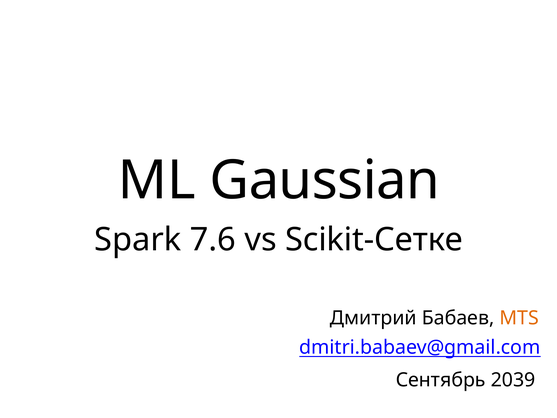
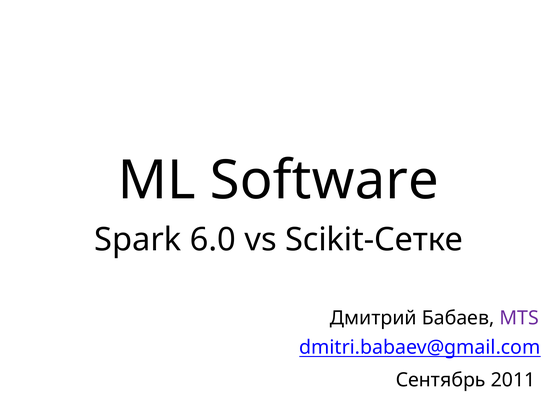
Gaussian: Gaussian -> Software (324, 181)
7.6: 7.6 -> 6.0 (213, 239)
MTS colour: orange -> purple (519, 318)
2039: 2039 -> 2011 (513, 380)
